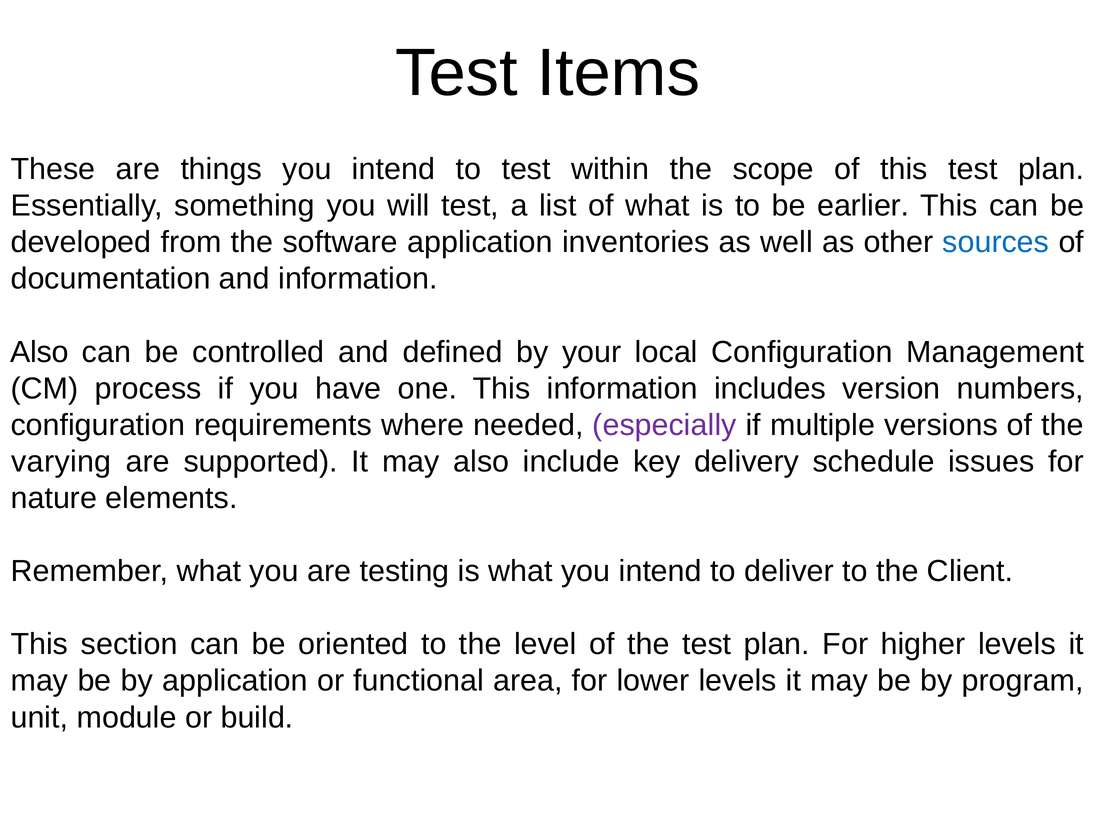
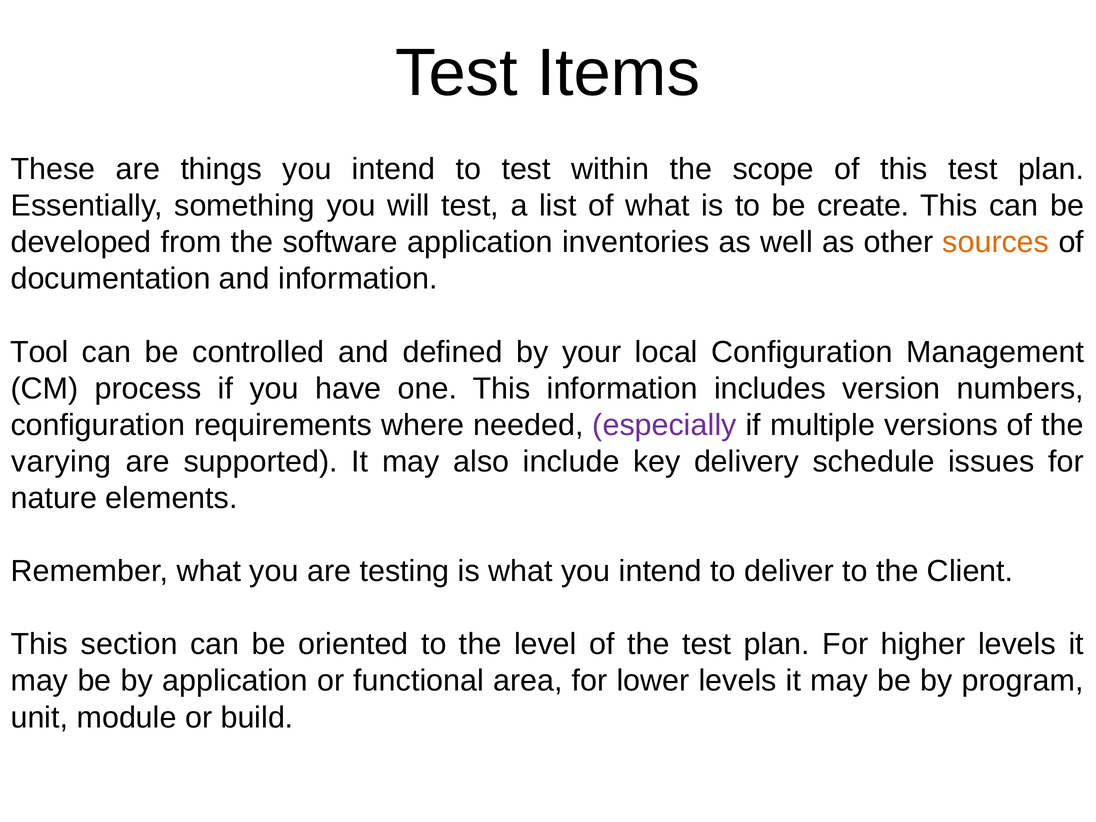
earlier: earlier -> create (863, 206)
sources colour: blue -> orange (996, 242)
Also: Also -> Tool (40, 352)
